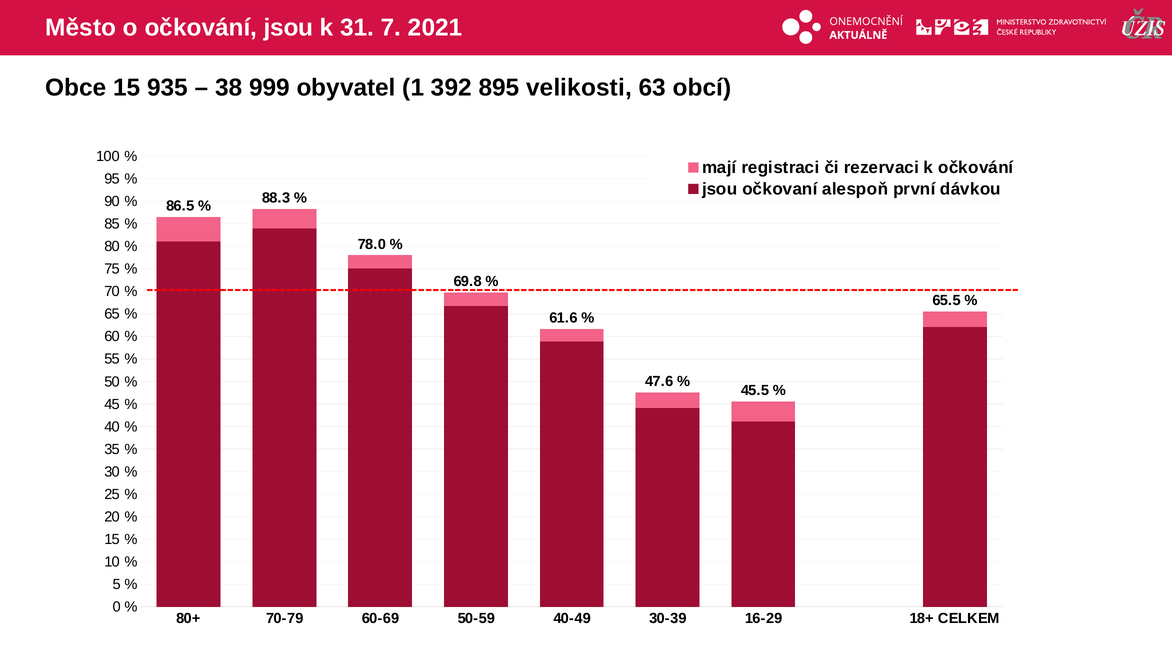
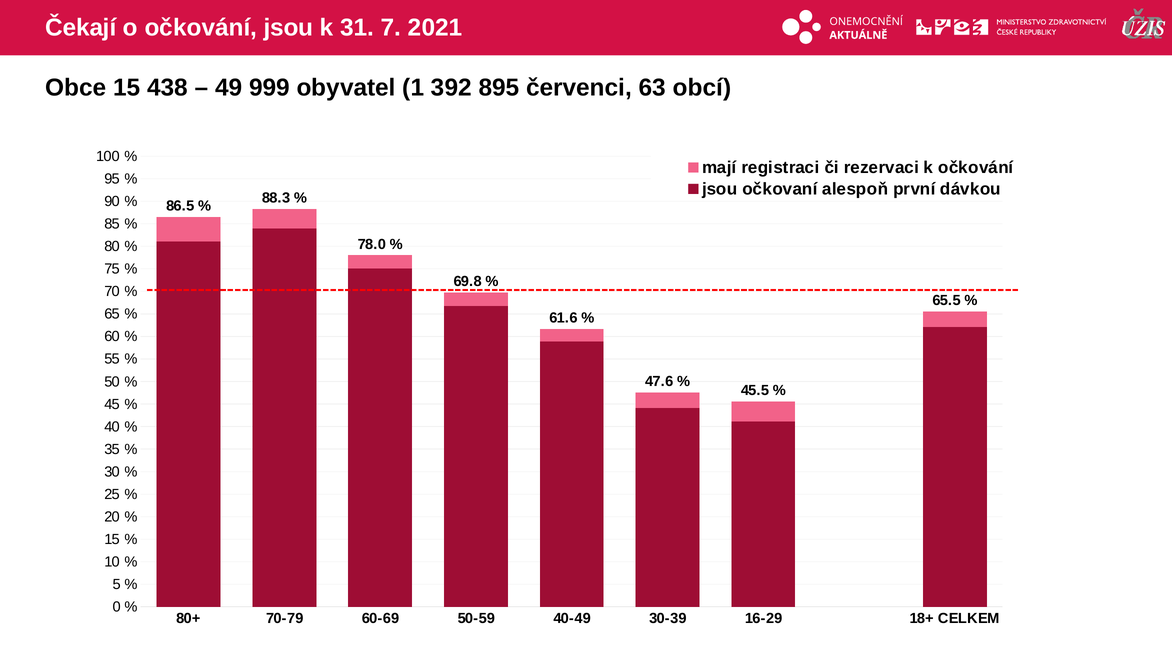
Město: Město -> Čekají (81, 28)
935: 935 -> 438 (168, 87)
38: 38 -> 49 (229, 87)
velikosti: velikosti -> červenci (579, 87)
